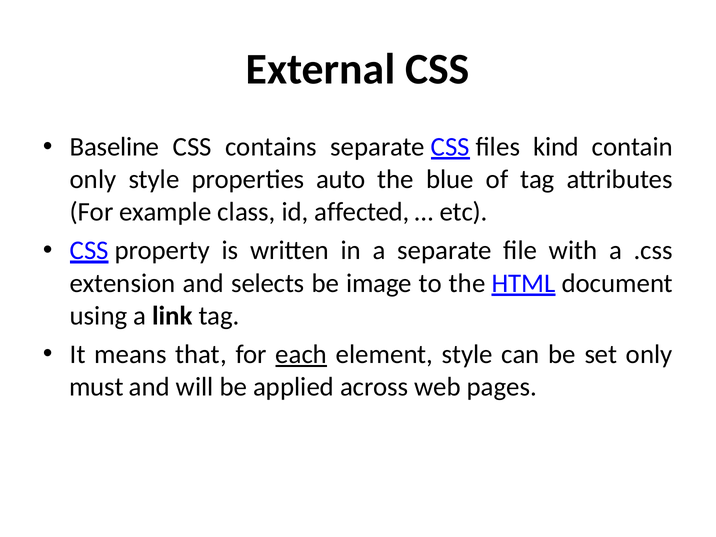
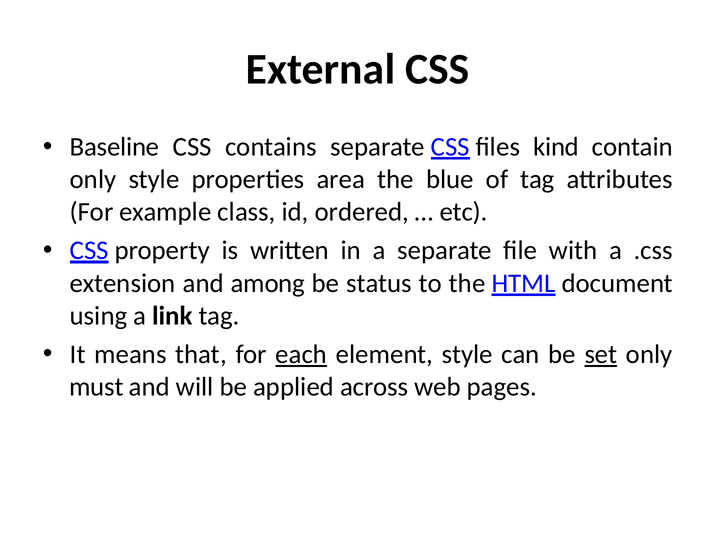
auto: auto -> area (341, 180)
affected: affected -> ordered (362, 212)
selects: selects -> among (268, 283)
image: image -> status (379, 283)
set underline: none -> present (601, 354)
